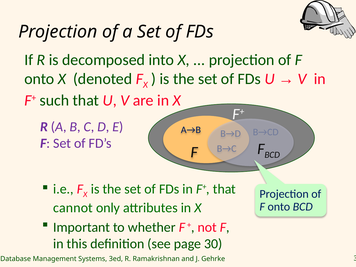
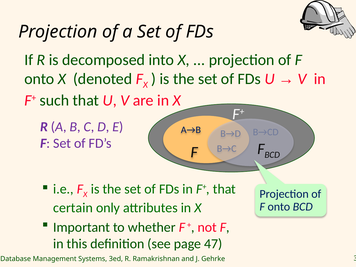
cannot: cannot -> certain (73, 208)
30: 30 -> 47 (213, 244)
